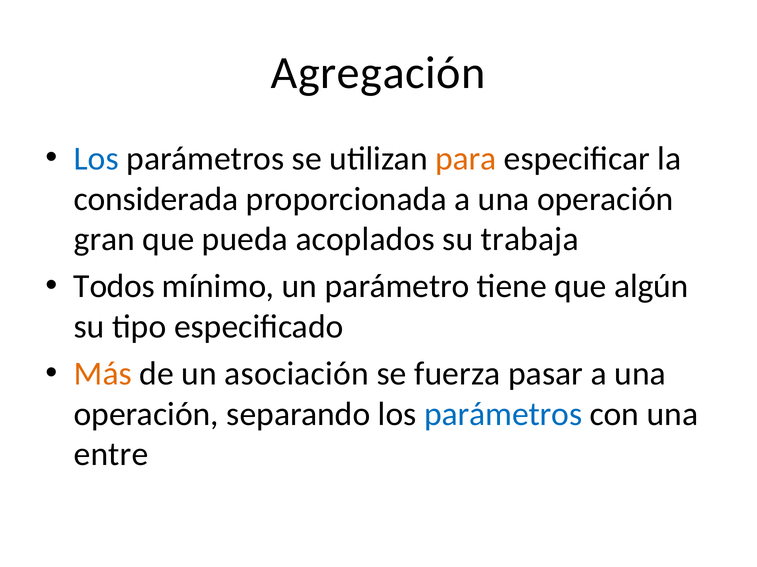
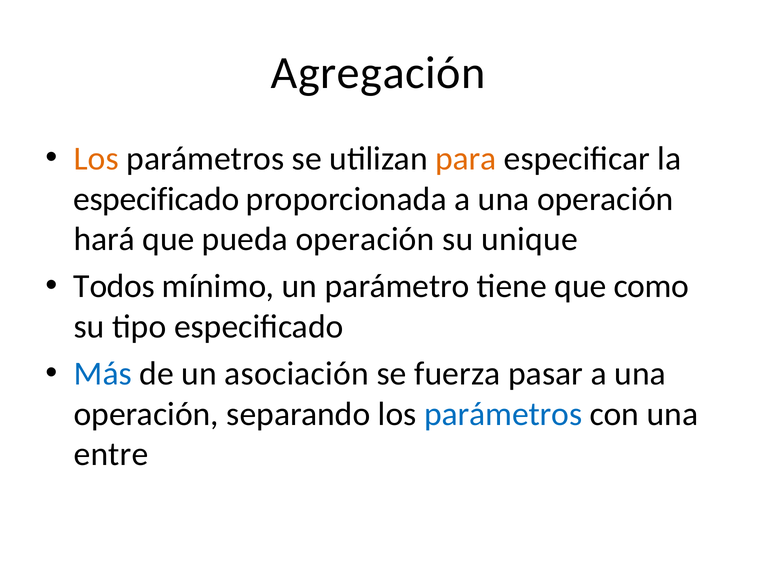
Los colour: blue -> orange (96, 159)
considerada: considerada -> especificado (156, 199)
gran: gran -> hará (104, 240)
pueda acoplados: acoplados -> operación (365, 240)
trabaja: trabaja -> unique (530, 240)
algún: algún -> como (651, 287)
Más colour: orange -> blue (103, 374)
